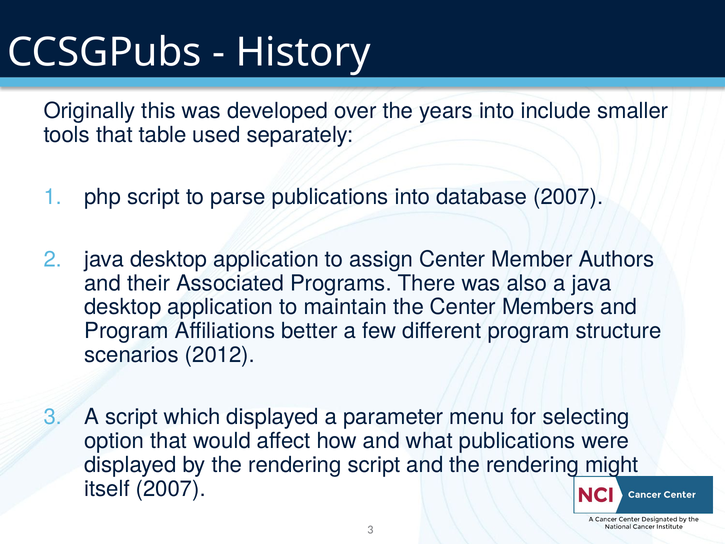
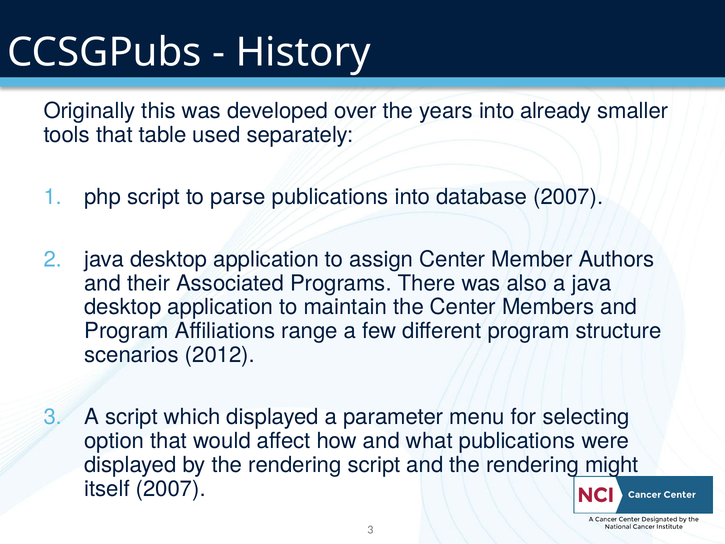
include: include -> already (556, 111)
better: better -> range (309, 331)
